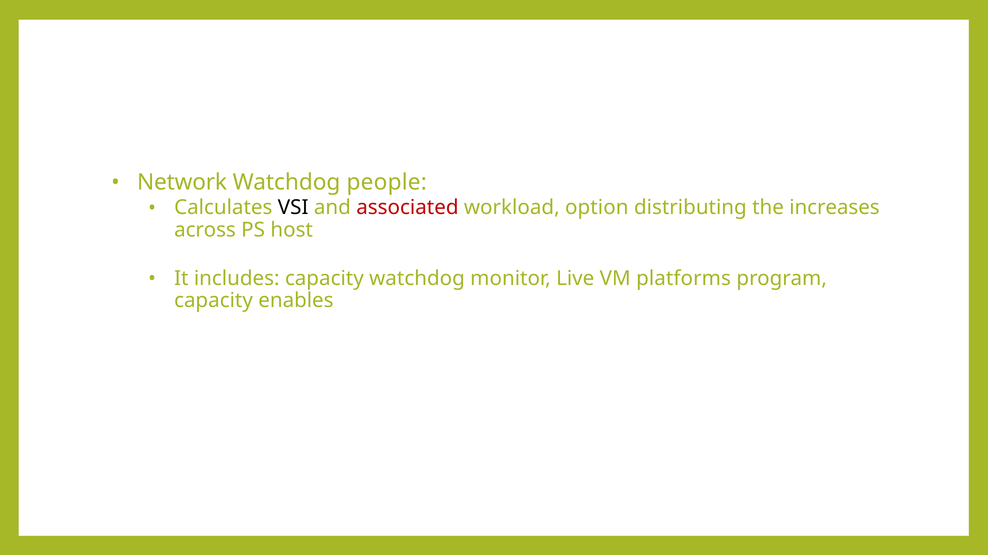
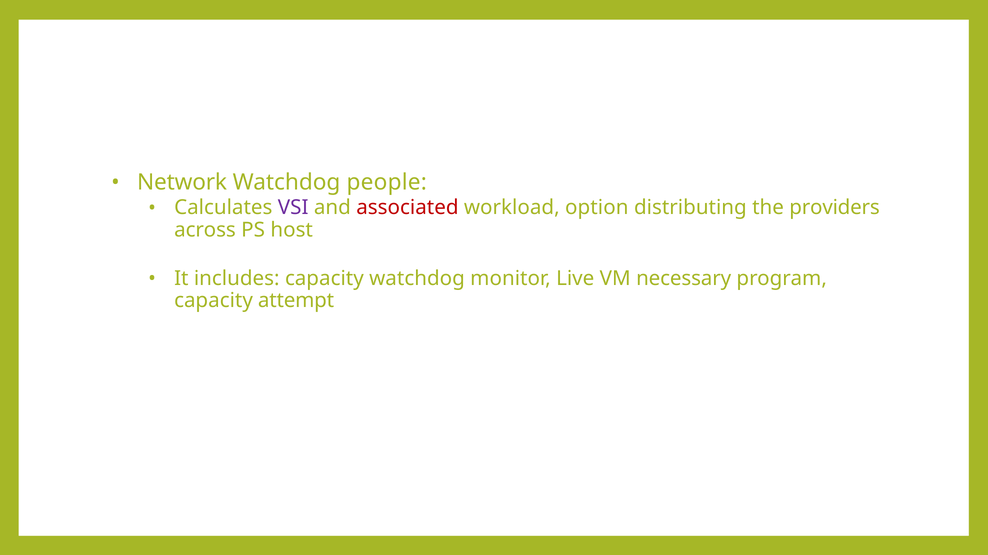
VSI colour: black -> purple (293, 208)
increases: increases -> providers (835, 208)
platforms: platforms -> necessary (684, 279)
enables: enables -> attempt (296, 301)
